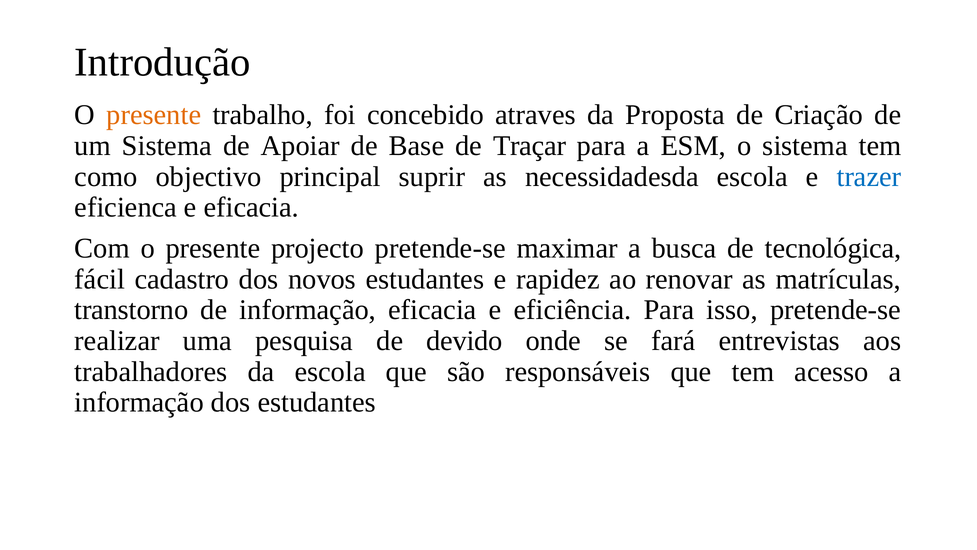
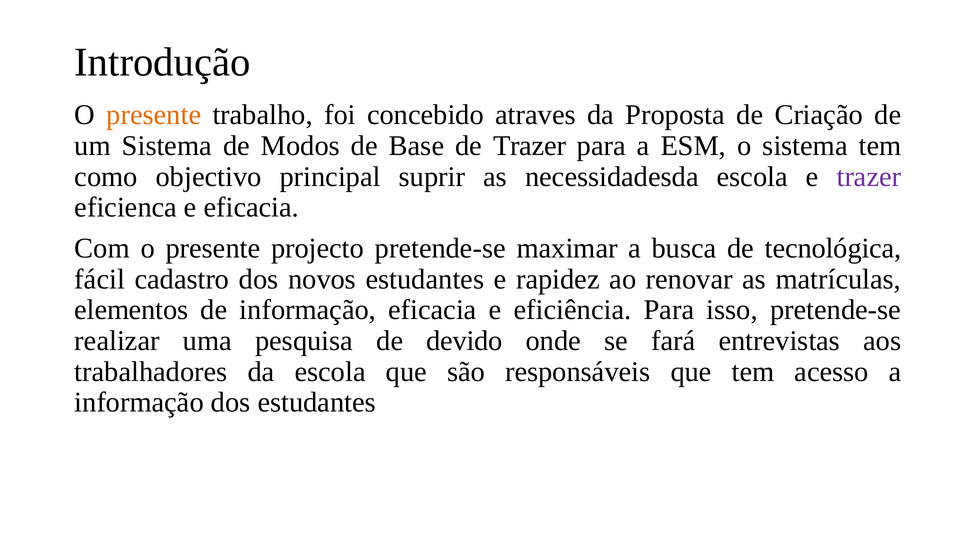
Apoiar: Apoiar -> Modos (300, 146)
de Traçar: Traçar -> Trazer (530, 146)
trazer colour: blue -> purple (869, 176)
transtorno: transtorno -> elementos (131, 310)
